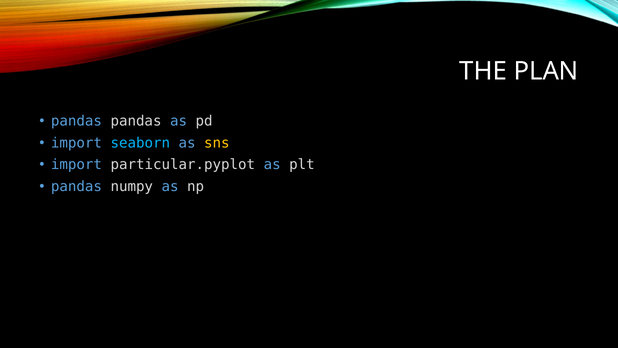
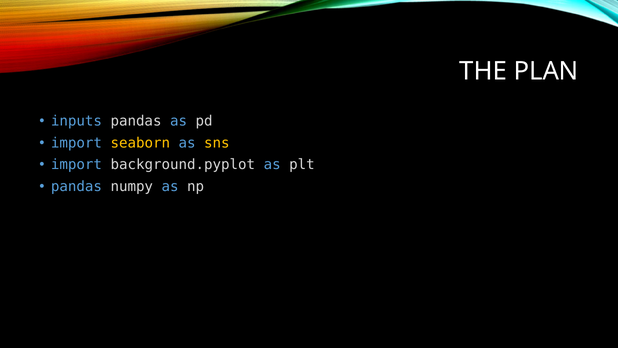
pandas: pandas -> inputs (76, 121)
seaborn colour: light blue -> yellow (140, 143)
particular.pyplot: particular.pyplot -> background.pyplot (183, 165)
